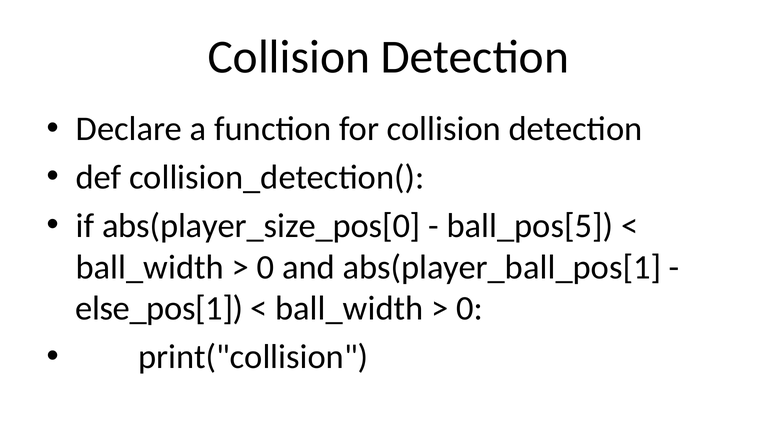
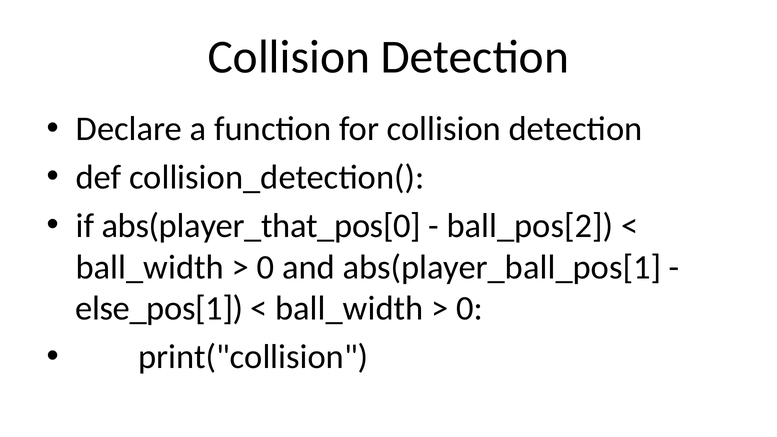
abs(player_size_pos[0: abs(player_size_pos[0 -> abs(player_that_pos[0 (261, 226)
ball_pos[5: ball_pos[5 -> ball_pos[2 (530, 226)
